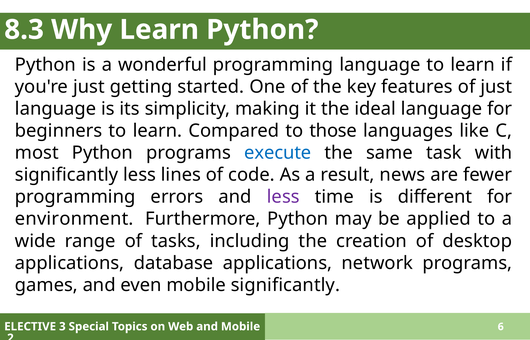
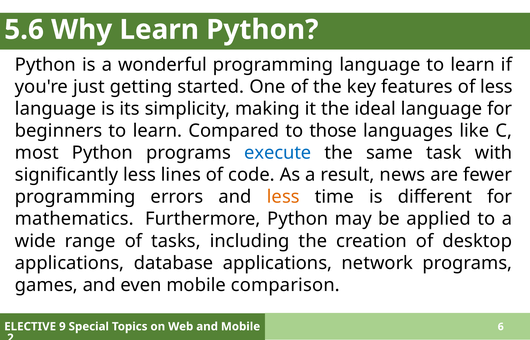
8.3: 8.3 -> 5.6 (24, 30)
of just: just -> less (496, 87)
less colour: purple -> orange (283, 197)
environment: environment -> mathematics (74, 219)
mobile significantly: significantly -> comparison (285, 286)
3: 3 -> 9 (62, 327)
